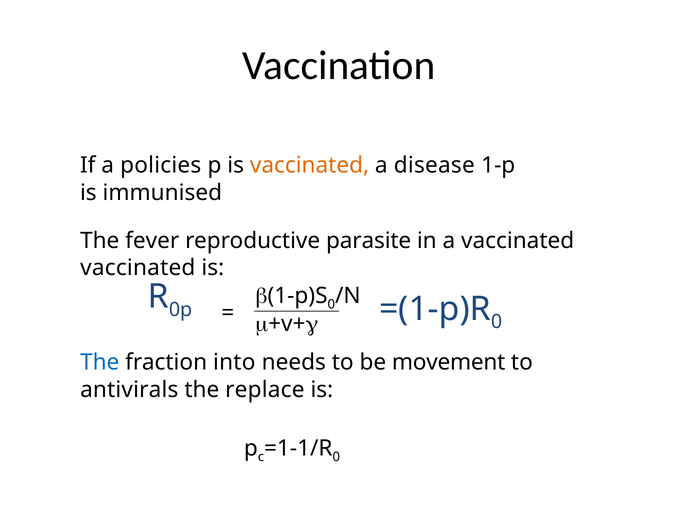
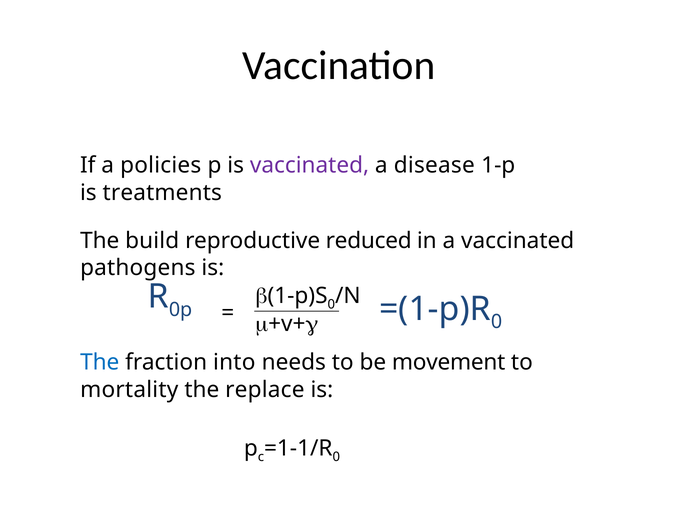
vaccinated colour: orange -> purple (310, 165)
immunised: immunised -> treatments (162, 192)
fever: fever -> build (152, 241)
parasite: parasite -> reduced (369, 241)
vaccinated: vaccinated -> pathogens (138, 268)
antivirals: antivirals -> mortality (129, 389)
